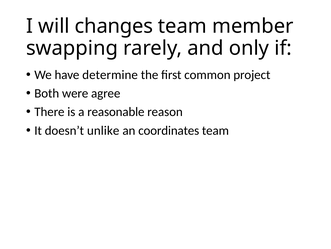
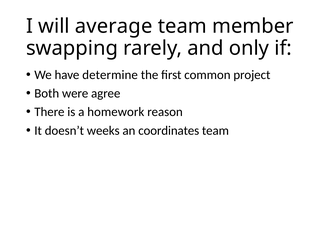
changes: changes -> average (114, 26)
reasonable: reasonable -> homework (116, 112)
unlike: unlike -> weeks (103, 130)
